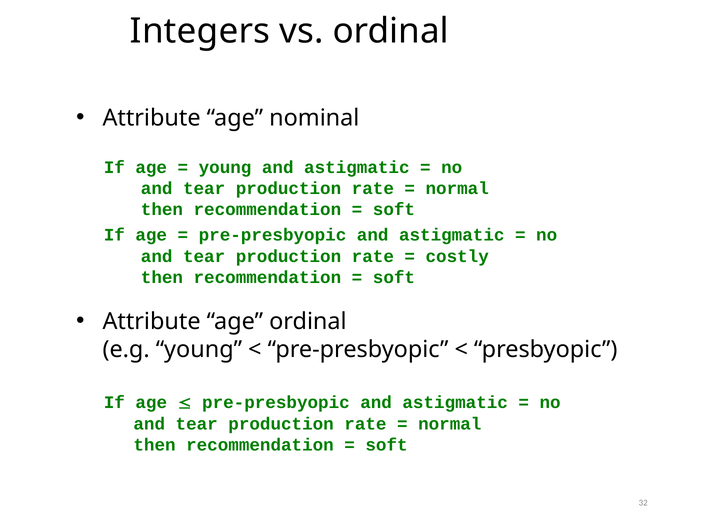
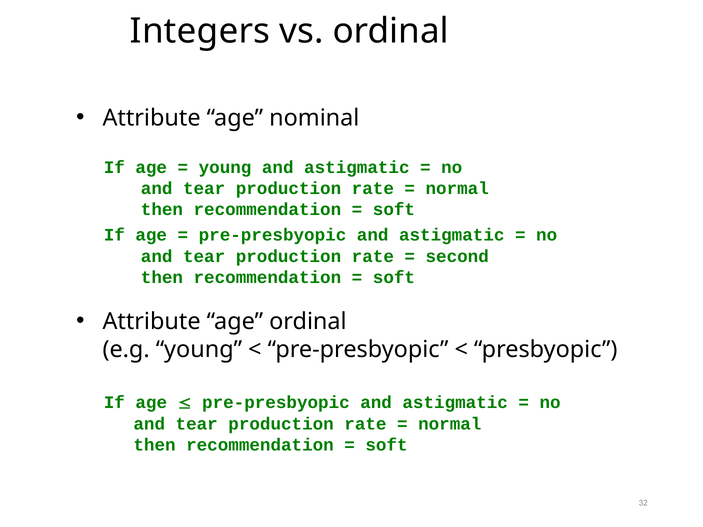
costly: costly -> second (457, 256)
